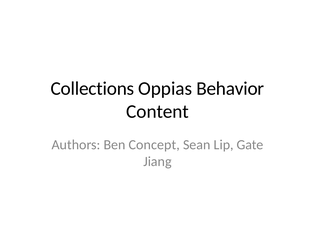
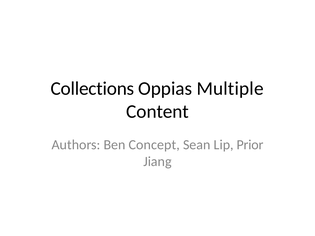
Behavior: Behavior -> Multiple (230, 89)
Gate: Gate -> Prior (250, 145)
